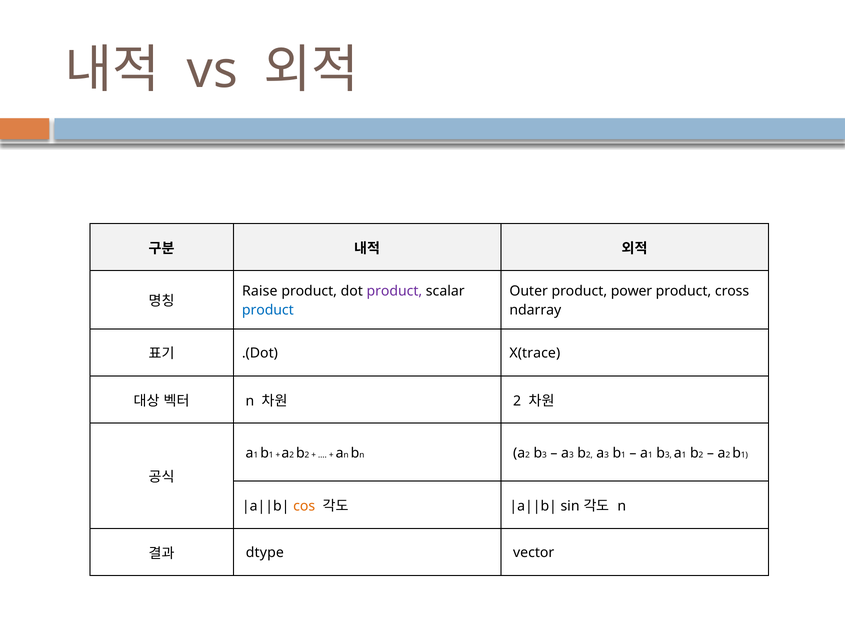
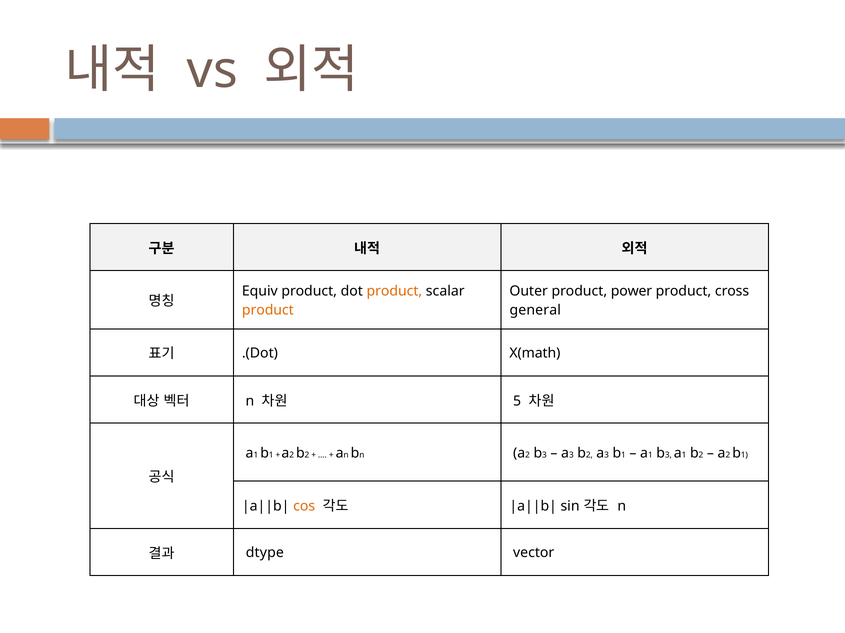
Raise: Raise -> Equiv (260, 291)
product colour: purple -> orange (394, 291)
product colour: blue -> orange (268, 310)
ndarray: ndarray -> general (535, 310)
X(trace: X(trace -> X(math (535, 354)
2: 2 -> 5 (517, 401)
